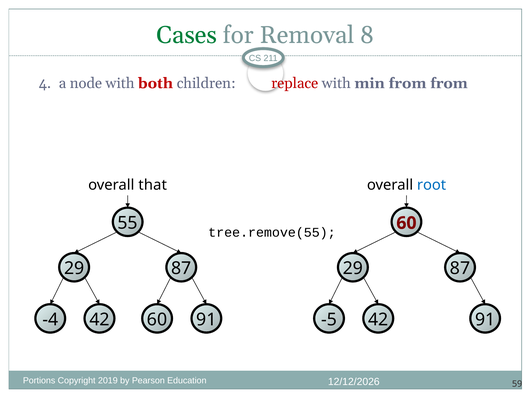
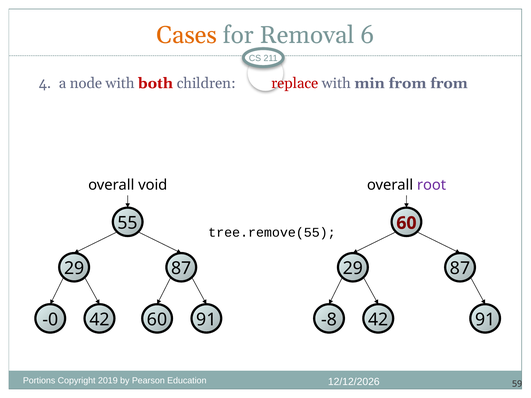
Cases colour: green -> orange (187, 35)
8: 8 -> 6 (367, 35)
that: that -> void (153, 185)
root colour: blue -> purple (432, 185)
-4: -4 -> -0 (50, 320)
-5: -5 -> -8 (329, 320)
